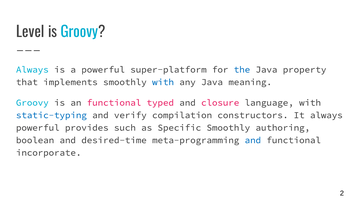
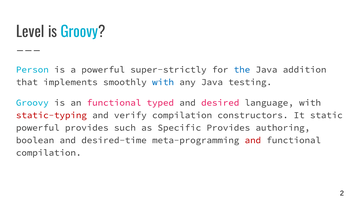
Always: Always -> Person (32, 70)
super-platform: super-platform -> super-strictly (168, 70)
property: property -> addition (305, 70)
meaning: meaning -> testing (250, 82)
closure: closure -> desired (220, 103)
static-typing colour: blue -> red (51, 115)
It always: always -> static (326, 115)
Specific Smoothly: Smoothly -> Provides (228, 128)
and colour: blue -> red (253, 140)
incorporate: incorporate -> compilation (49, 153)
